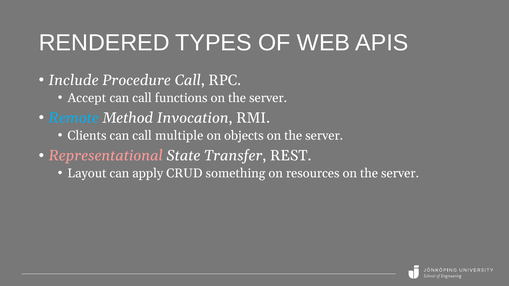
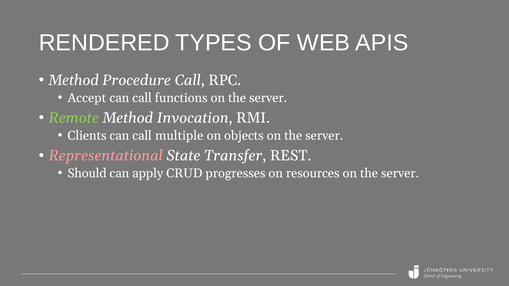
Include: Include -> Method (74, 80)
Remote colour: light blue -> light green (74, 118)
Layout: Layout -> Should (87, 173)
something: something -> progresses (236, 173)
